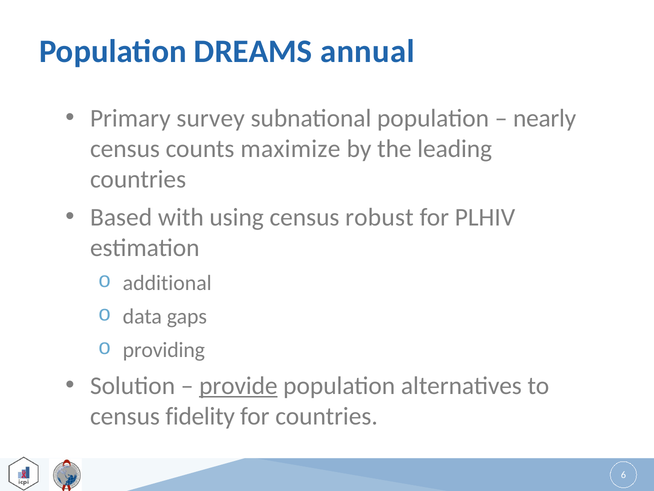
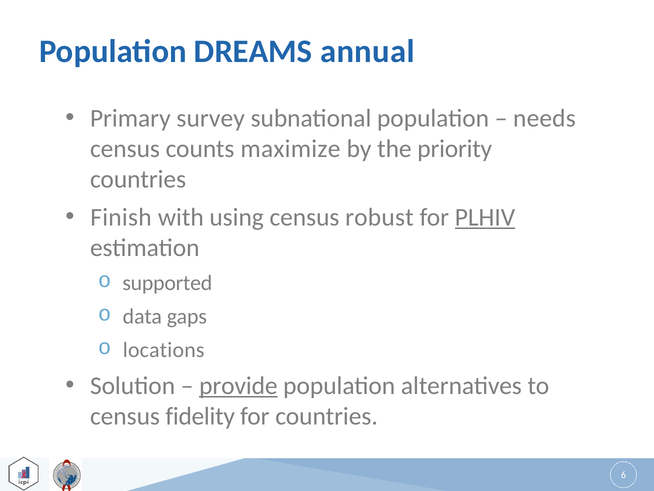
nearly: nearly -> needs (544, 118)
leading: leading -> priority (455, 149)
Based: Based -> Finish (121, 217)
PLHIV underline: none -> present (485, 217)
additional: additional -> supported (167, 283)
providing: providing -> locations (164, 350)
